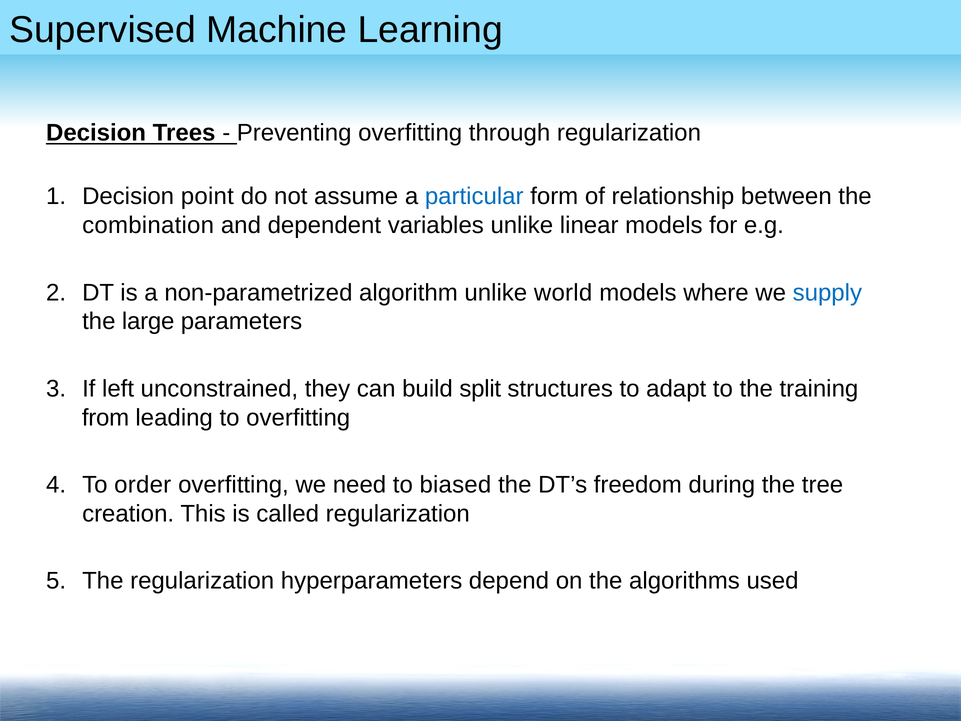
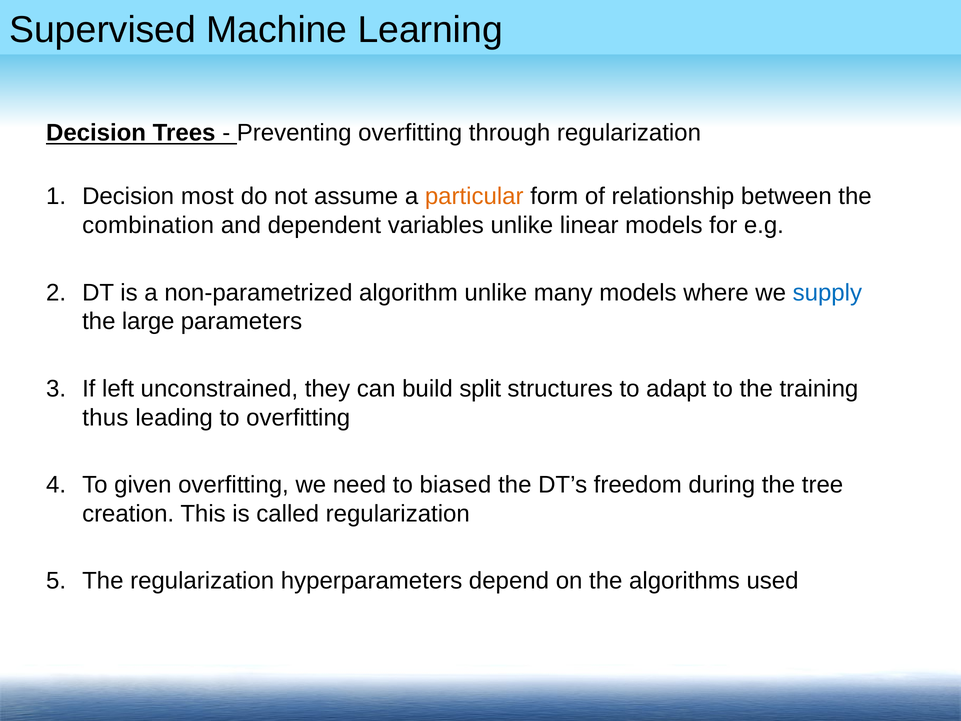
point: point -> most (207, 196)
particular colour: blue -> orange (474, 196)
world: world -> many (563, 293)
from: from -> thus (105, 417)
order: order -> given (143, 485)
